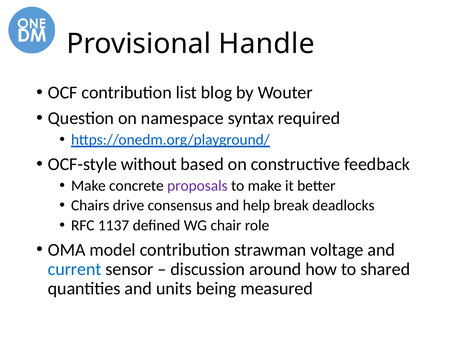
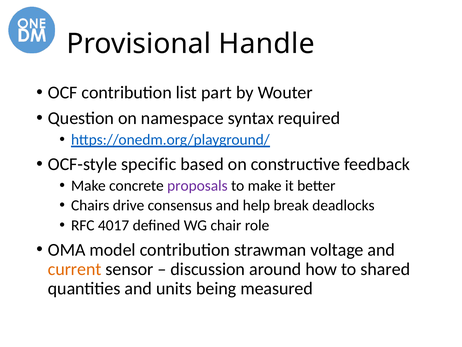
blog: blog -> part (216, 92)
without: without -> specific (149, 164)
1137: 1137 -> 4017 (114, 225)
current colour: blue -> orange (75, 269)
